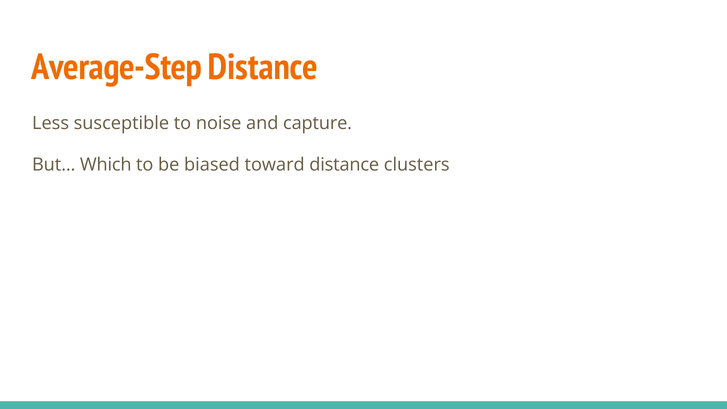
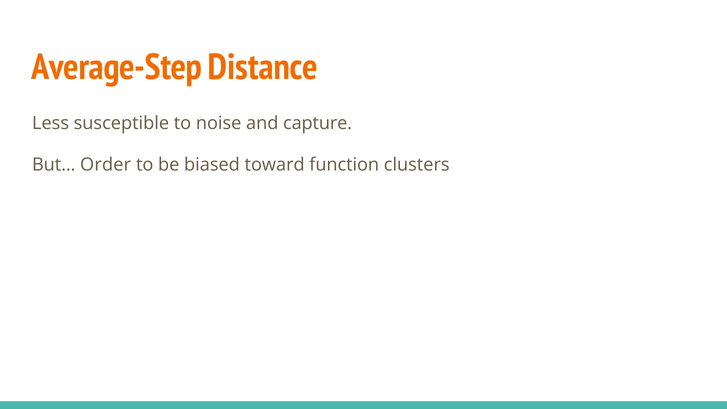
Which: Which -> Order (106, 165)
toward distance: distance -> function (344, 165)
